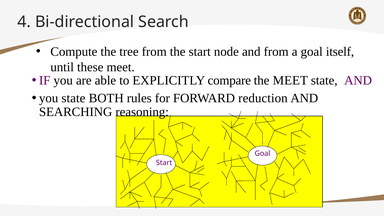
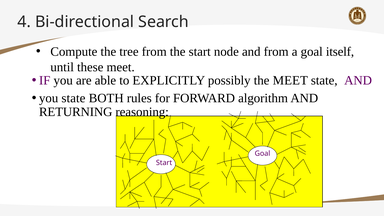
compare: compare -> possibly (229, 80)
reduction: reduction -> algorithm (263, 98)
SEARCHING: SEARCHING -> RETURNING (76, 112)
